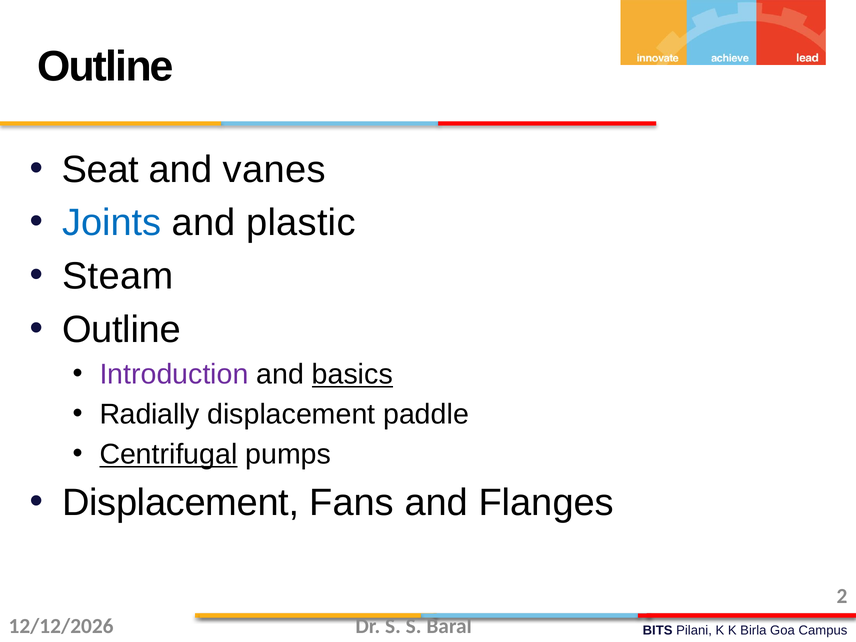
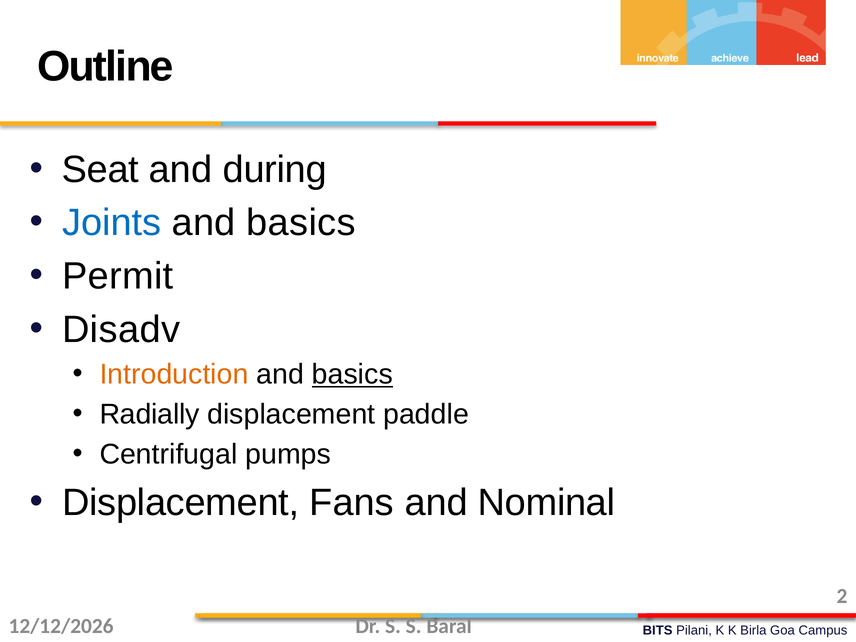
vanes: vanes -> during (275, 170)
plastic: plastic -> basics (301, 223)
Steam: Steam -> Permit (118, 276)
Outline: Outline -> Disadv (121, 329)
Introduction colour: purple -> orange (174, 374)
Centrifugal underline: present -> none (168, 454)
Flanges: Flanges -> Nominal (547, 503)
